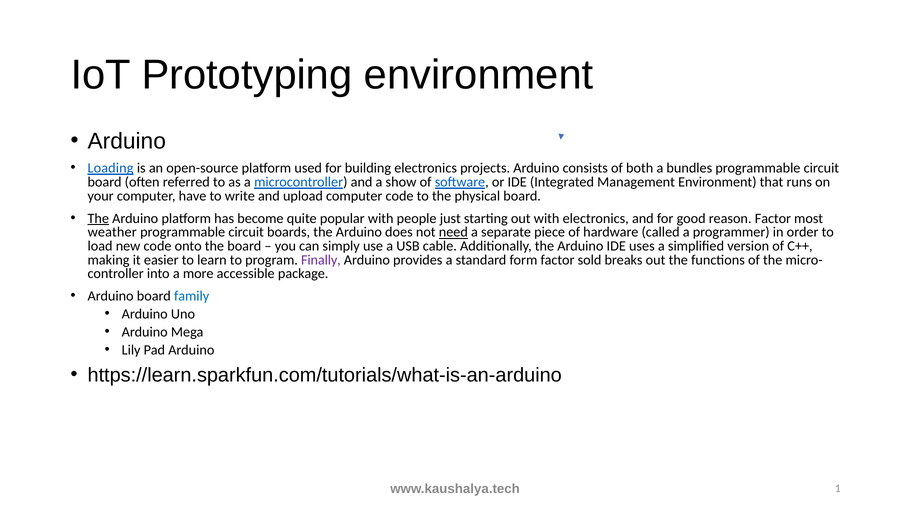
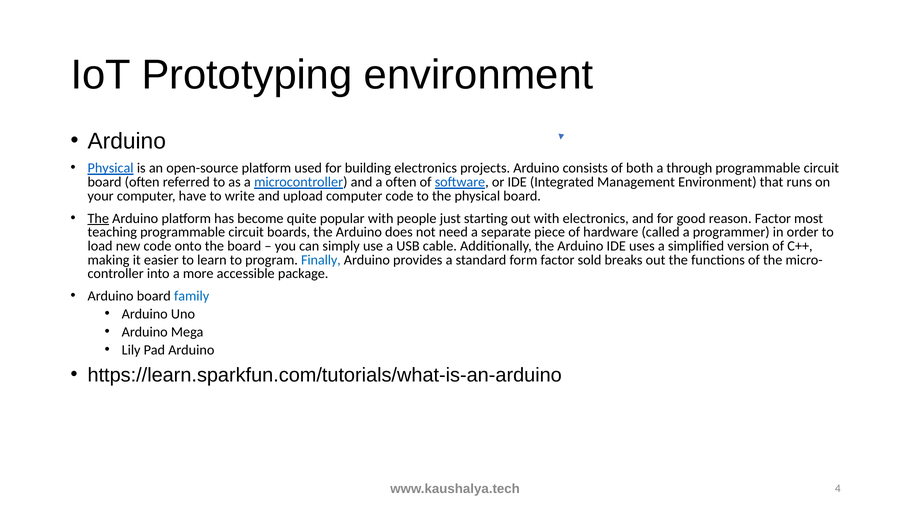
Loading: Loading -> Physical (111, 168)
bundles: bundles -> through (689, 168)
a show: show -> often (401, 182)
weather: weather -> teaching (112, 232)
need underline: present -> none (453, 232)
Finally colour: purple -> blue (321, 260)
1: 1 -> 4 (838, 488)
